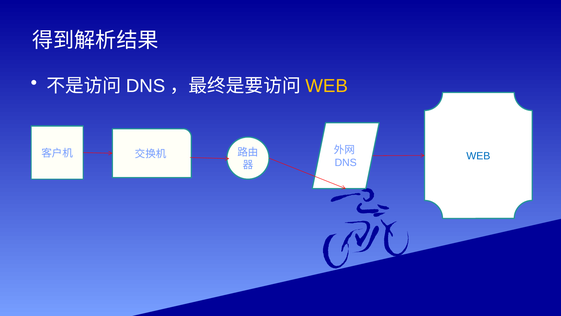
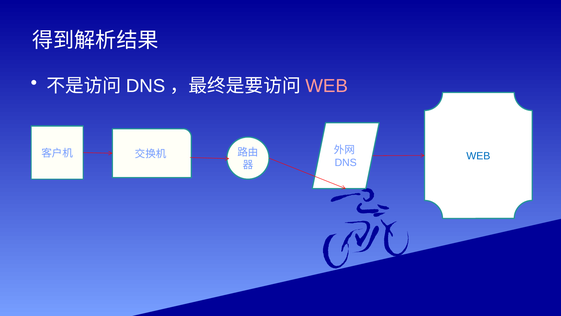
WEB colour: yellow -> pink (327, 86)
